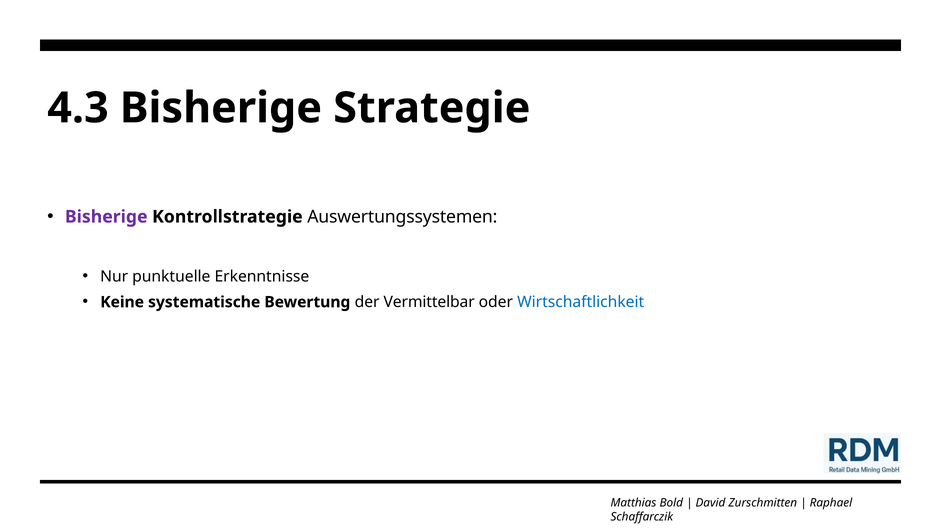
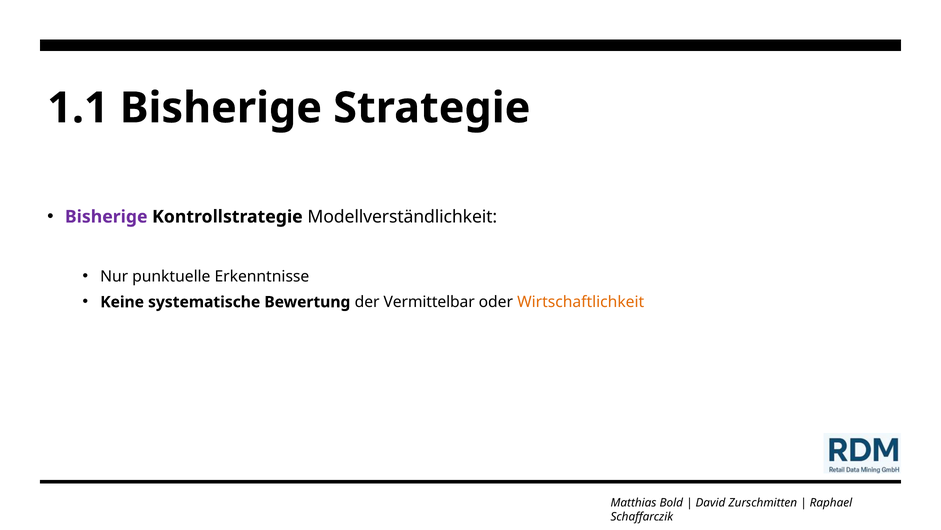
4.3: 4.3 -> 1.1 (78, 108)
Auswertungssystemen: Auswertungssystemen -> Modellverständlichkeit (402, 216)
Wirtschaftlichkeit colour: blue -> orange (581, 302)
